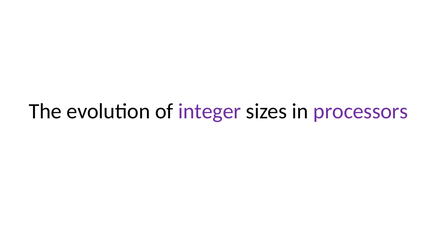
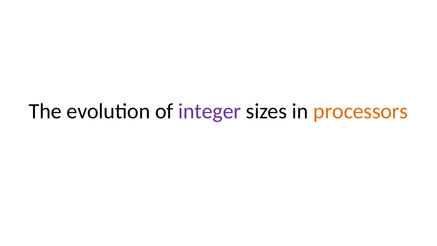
processors colour: purple -> orange (361, 111)
